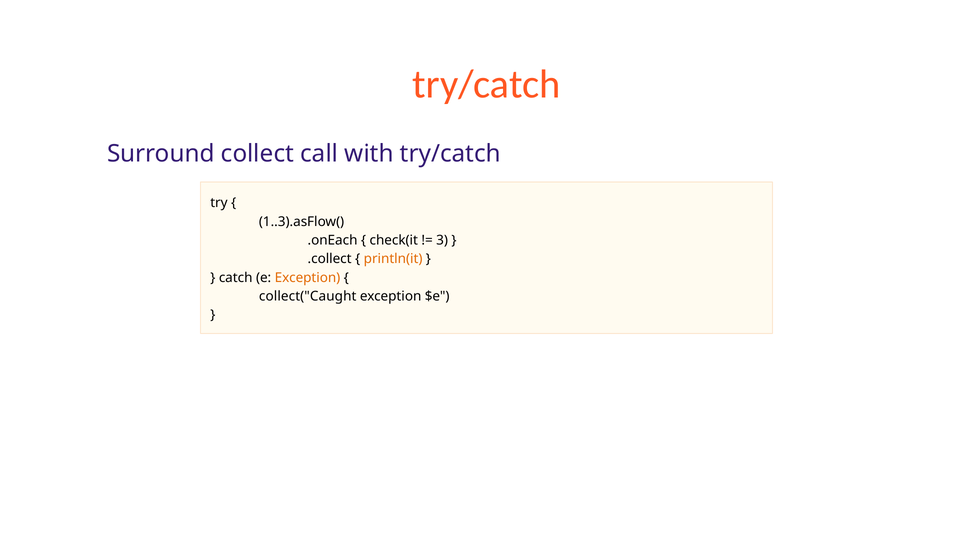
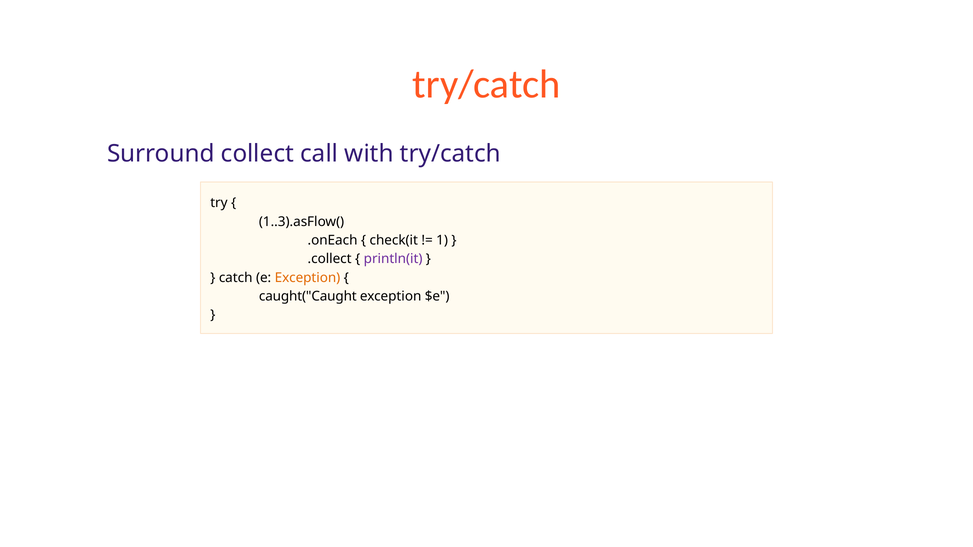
3: 3 -> 1 (442, 240)
println(it colour: orange -> purple (393, 259)
collect("Caught: collect("Caught -> caught("Caught (308, 296)
